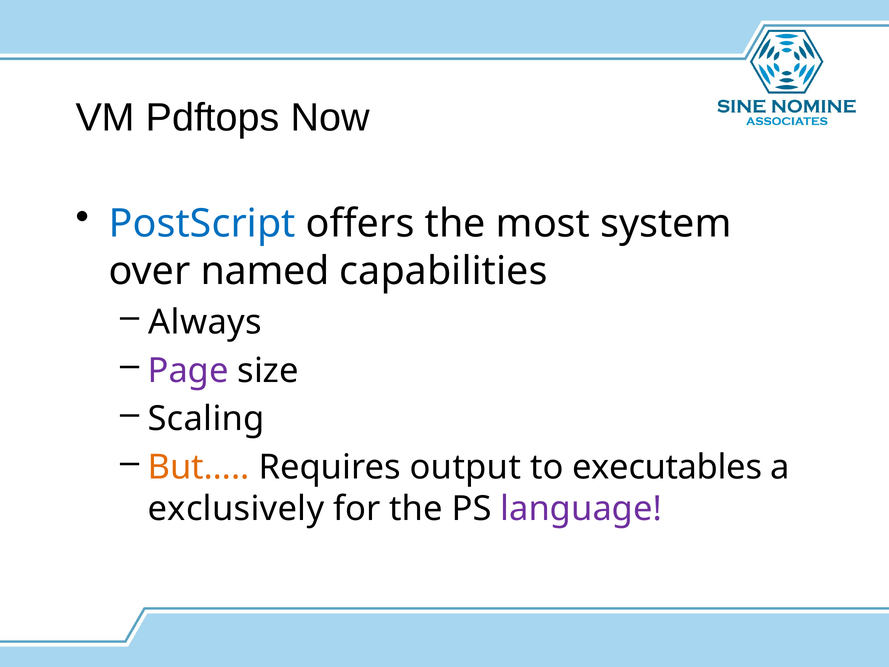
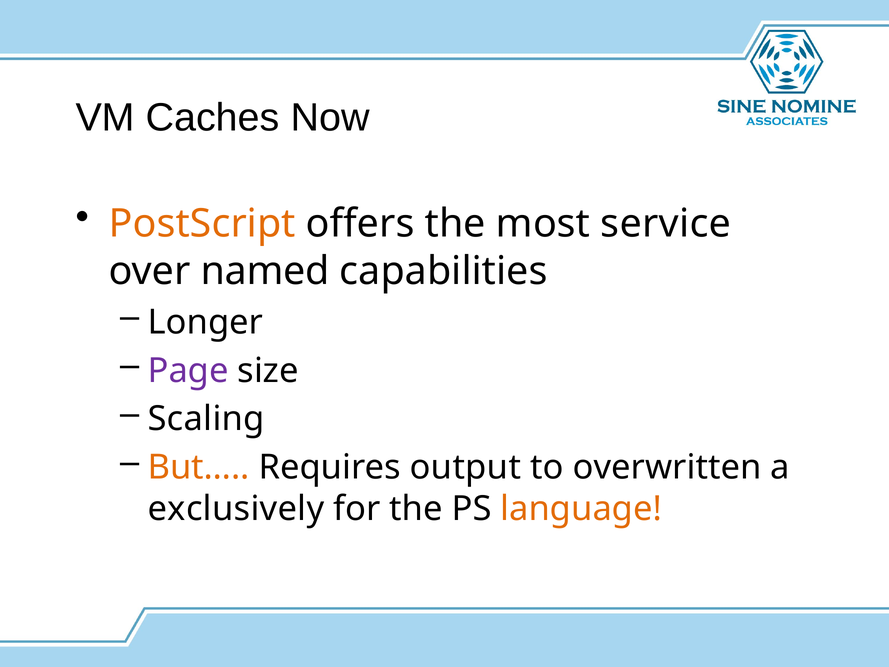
Pdftops: Pdftops -> Caches (213, 118)
PostScript colour: blue -> orange (202, 224)
system: system -> service (666, 224)
Always: Always -> Longer (205, 322)
executables: executables -> overwritten (667, 467)
language colour: purple -> orange (581, 509)
